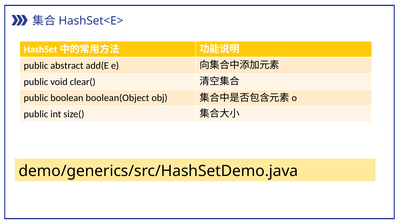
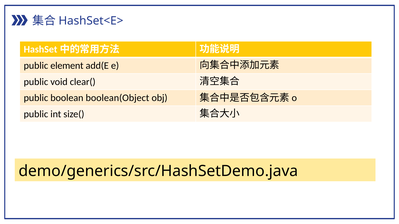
abstract: abstract -> element (67, 66)
